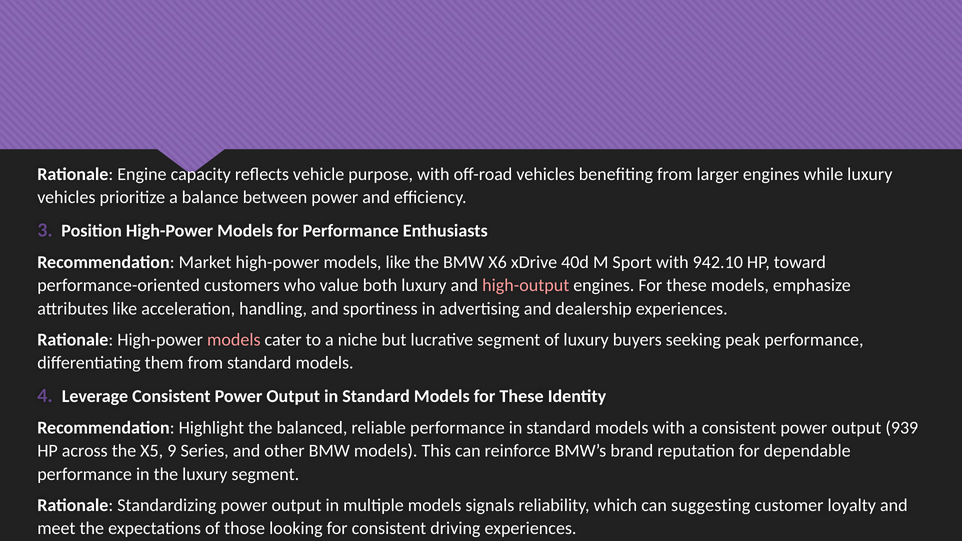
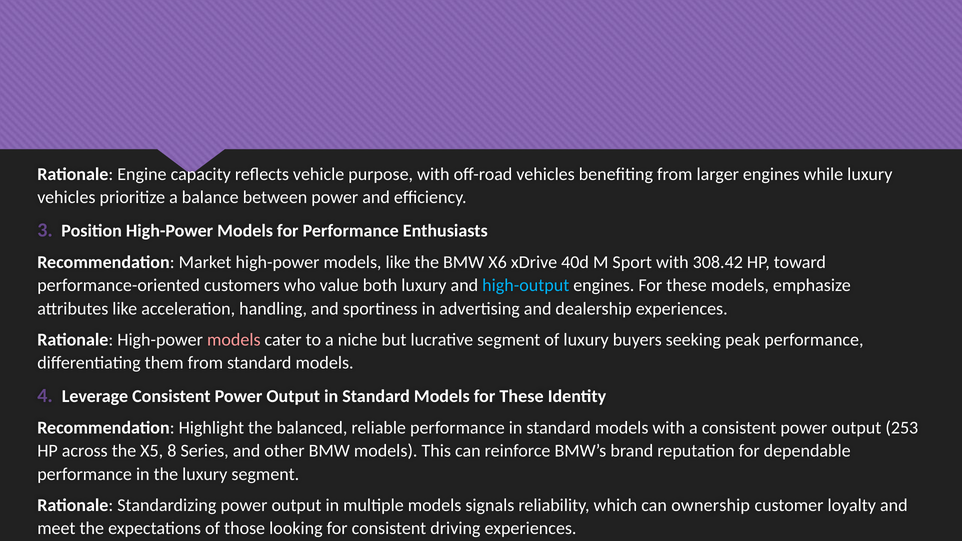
942.10: 942.10 -> 308.42 (718, 262)
high-output colour: pink -> light blue (526, 286)
939: 939 -> 253 (902, 428)
9: 9 -> 8 (172, 451)
suggesting: suggesting -> ownership (711, 505)
